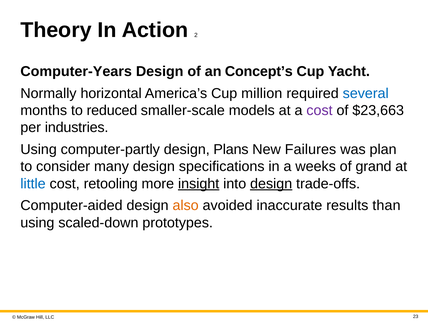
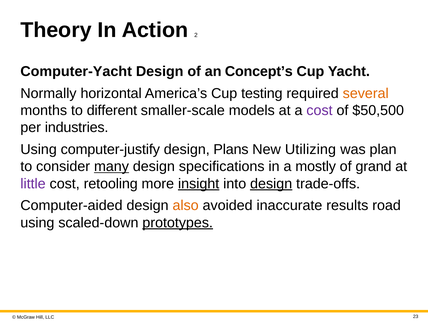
Computer-Years: Computer-Years -> Computer-Yacht (76, 71)
million: million -> testing (262, 93)
several colour: blue -> orange (366, 93)
reduced: reduced -> different (112, 110)
$23,663: $23,663 -> $50,500 (378, 110)
computer-partly: computer-partly -> computer-justify (110, 149)
Failures: Failures -> Utilizing (310, 149)
many underline: none -> present (111, 167)
weeks: weeks -> mostly (316, 167)
little colour: blue -> purple (33, 184)
than: than -> road (387, 206)
prototypes underline: none -> present (178, 223)
